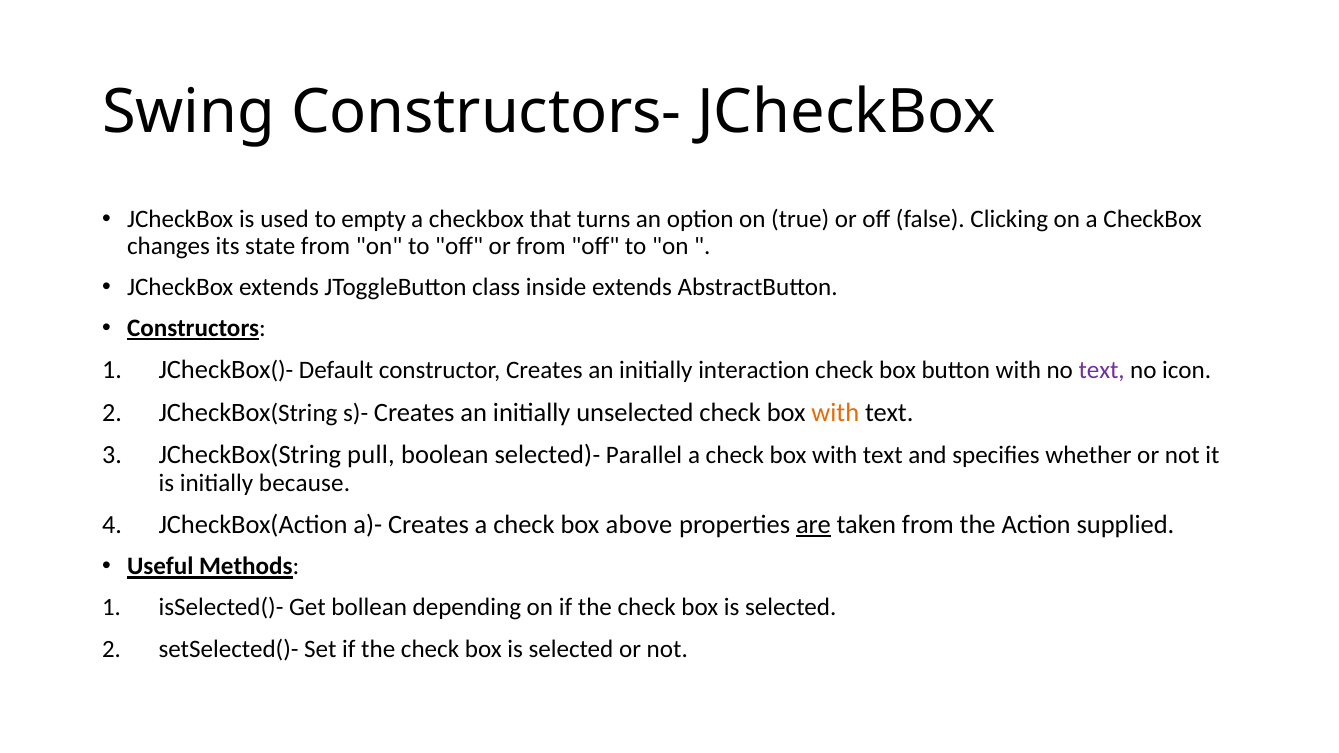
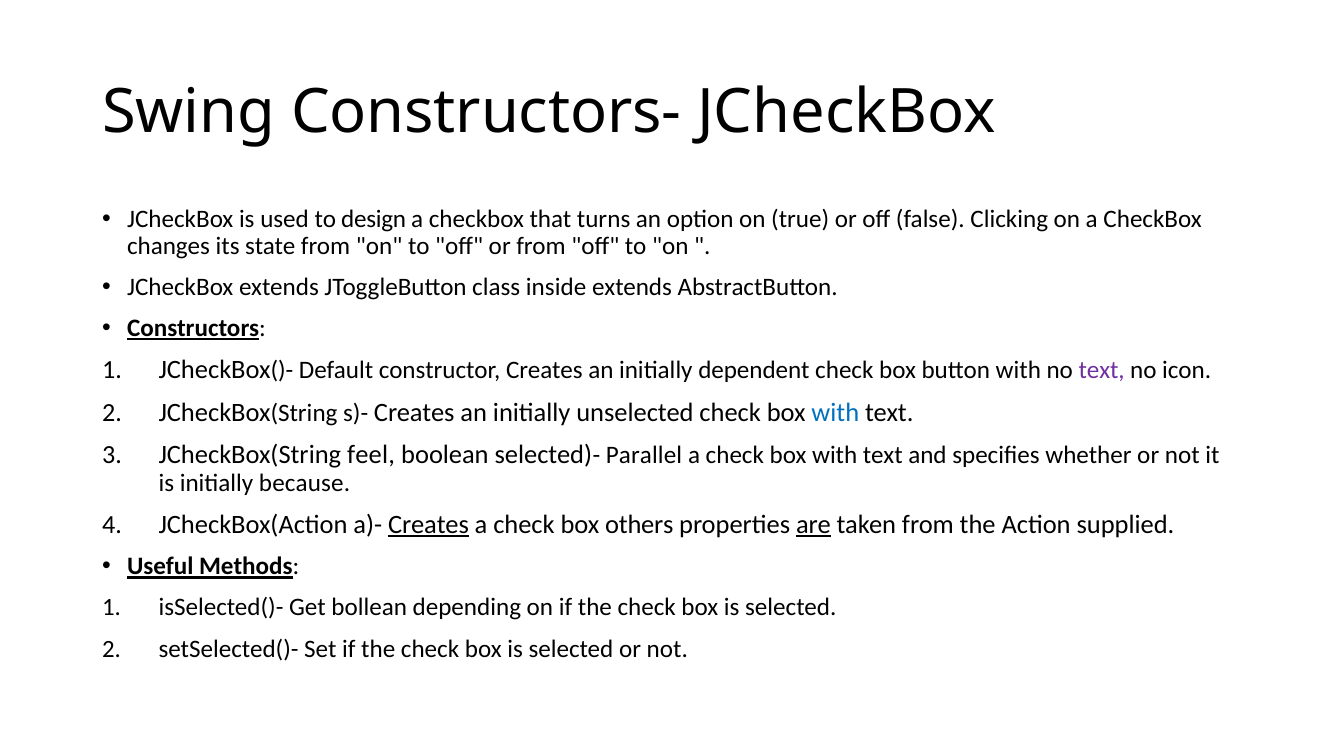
empty: empty -> design (374, 219)
interaction: interaction -> dependent (754, 370)
with colour: orange -> blue (835, 413)
pull: pull -> feel (371, 455)
Creates underline: none -> present (429, 525)
above: above -> others (639, 525)
